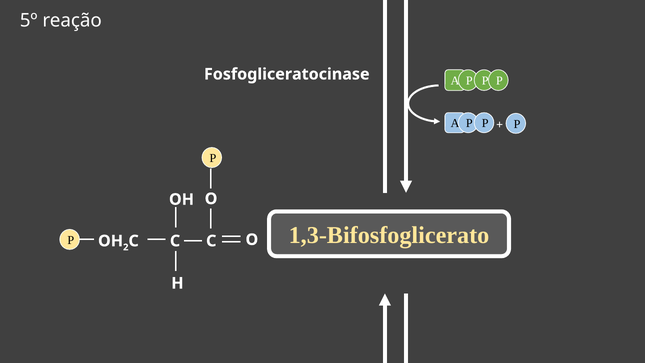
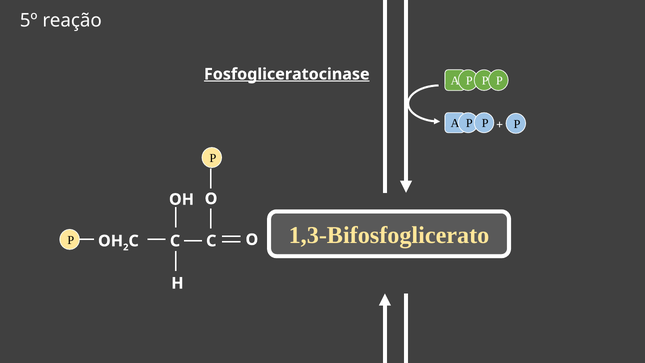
Fosfogliceratocinase underline: none -> present (287, 74)
